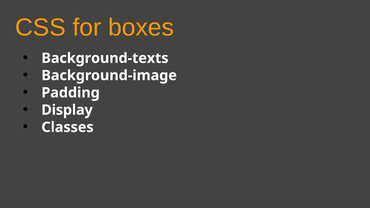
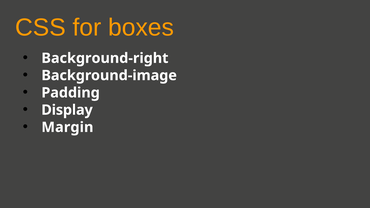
Background-texts: Background-texts -> Background-right (105, 58)
Classes: Classes -> Margin (67, 127)
